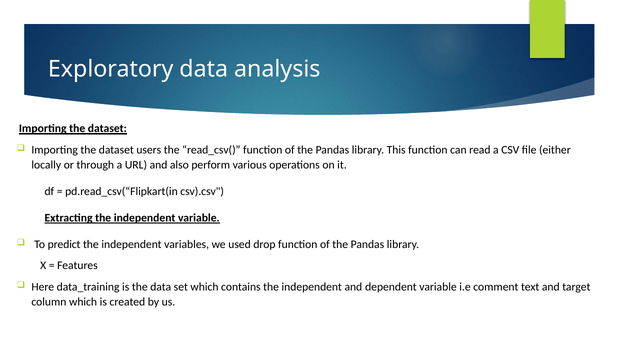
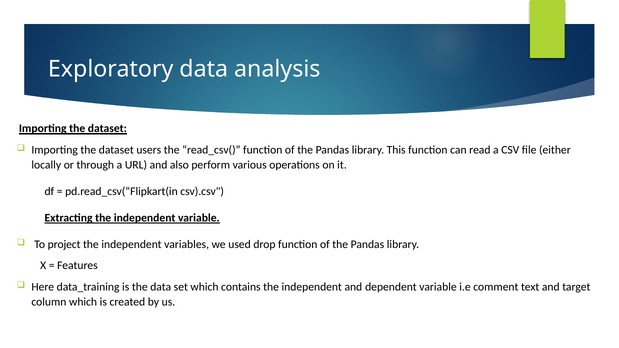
predict: predict -> project (64, 244)
